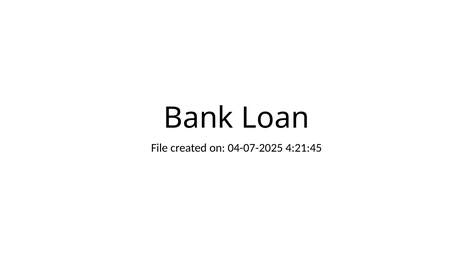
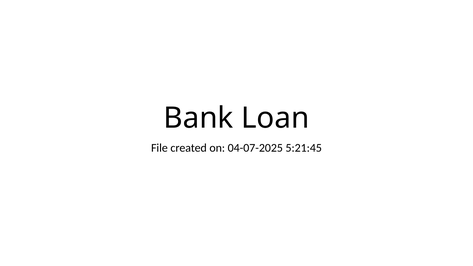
4:21:45: 4:21:45 -> 5:21:45 (304, 148)
